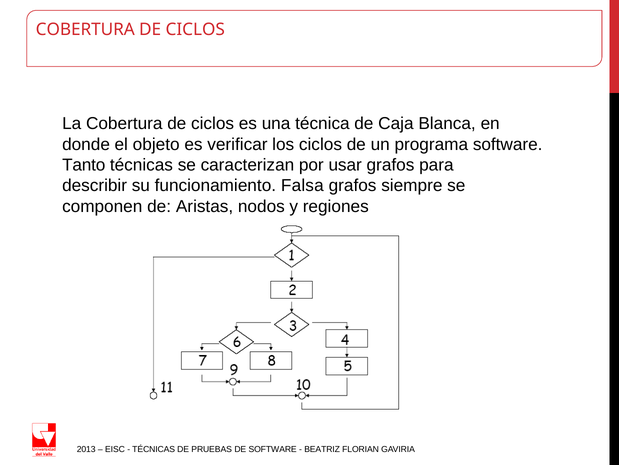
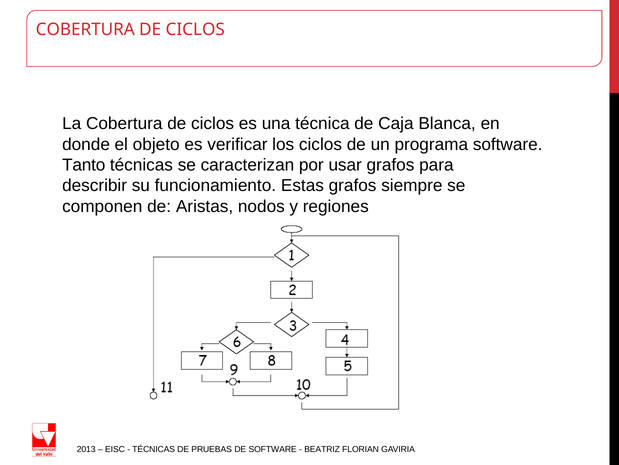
Falsa: Falsa -> Estas (302, 185)
